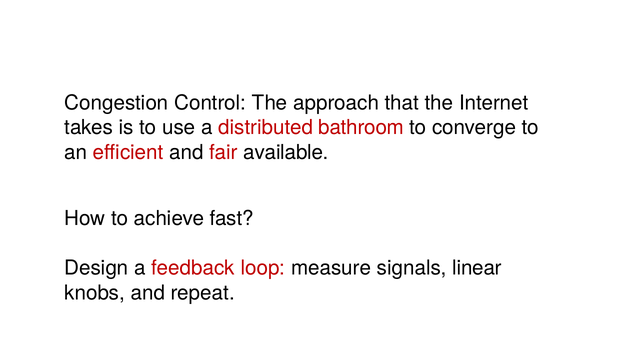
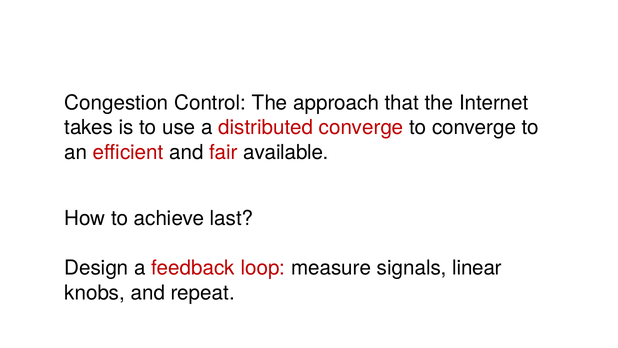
distributed bathroom: bathroom -> converge (361, 127)
fast: fast -> last (232, 218)
